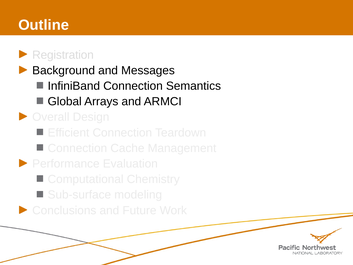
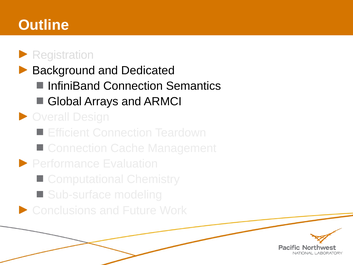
Messages: Messages -> Dedicated (148, 70)
